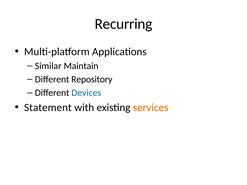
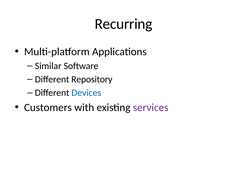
Maintain: Maintain -> Software (81, 66)
Statement: Statement -> Customers (48, 108)
services colour: orange -> purple (151, 108)
